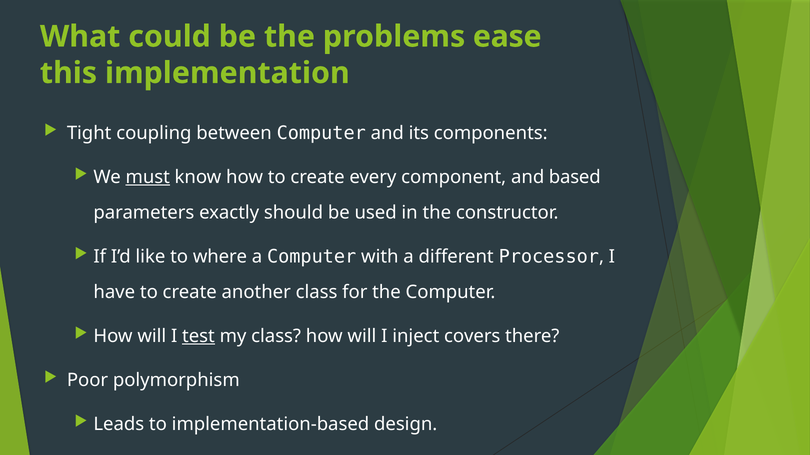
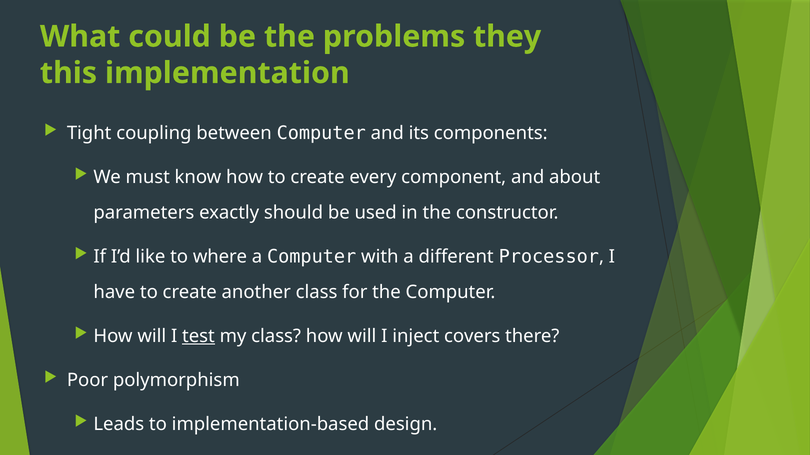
ease: ease -> they (507, 37)
must underline: present -> none (148, 177)
based: based -> about (575, 177)
